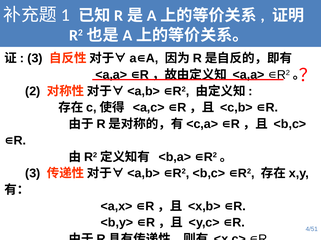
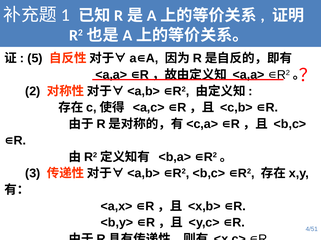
3: 3 -> 5 (35, 59)
